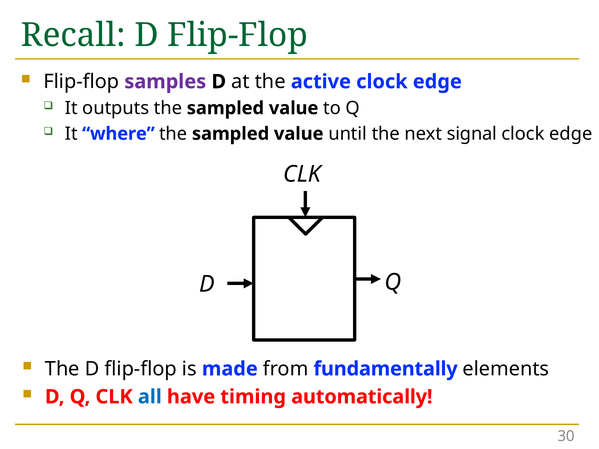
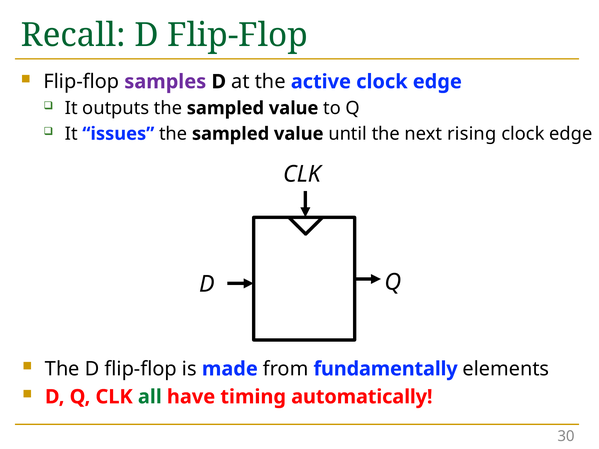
where: where -> issues (118, 134)
signal: signal -> rising (472, 134)
all colour: blue -> green (150, 397)
